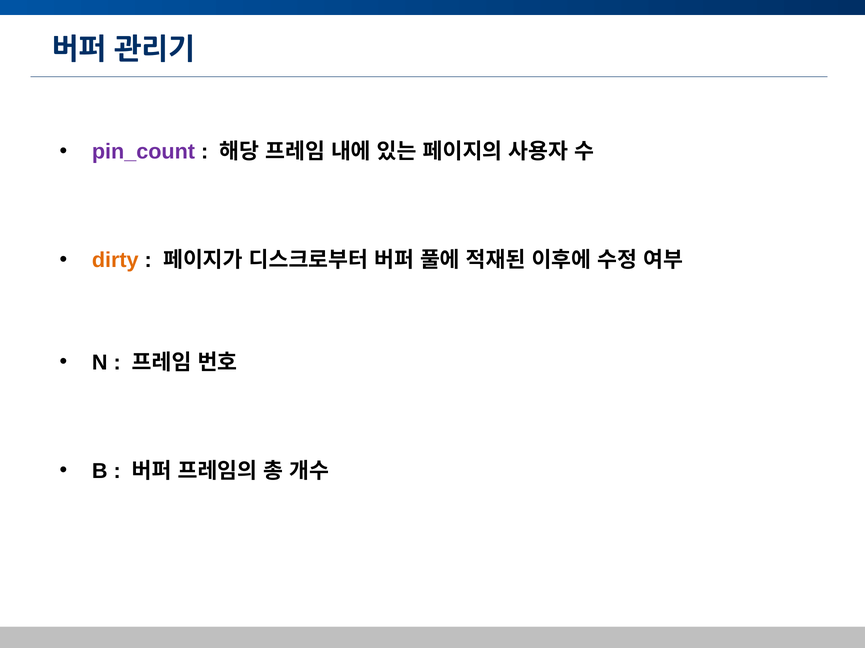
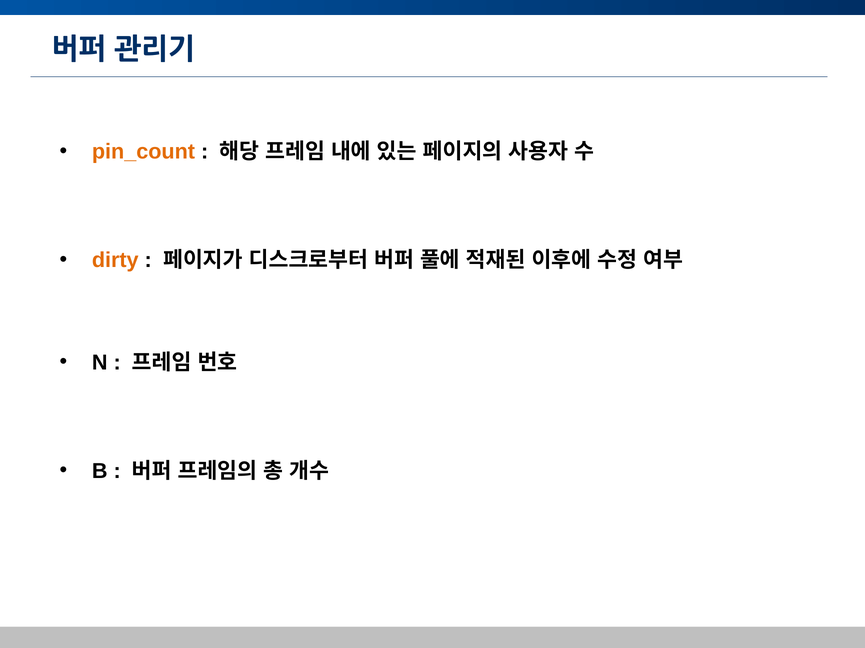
pin_count colour: purple -> orange (143, 152)
